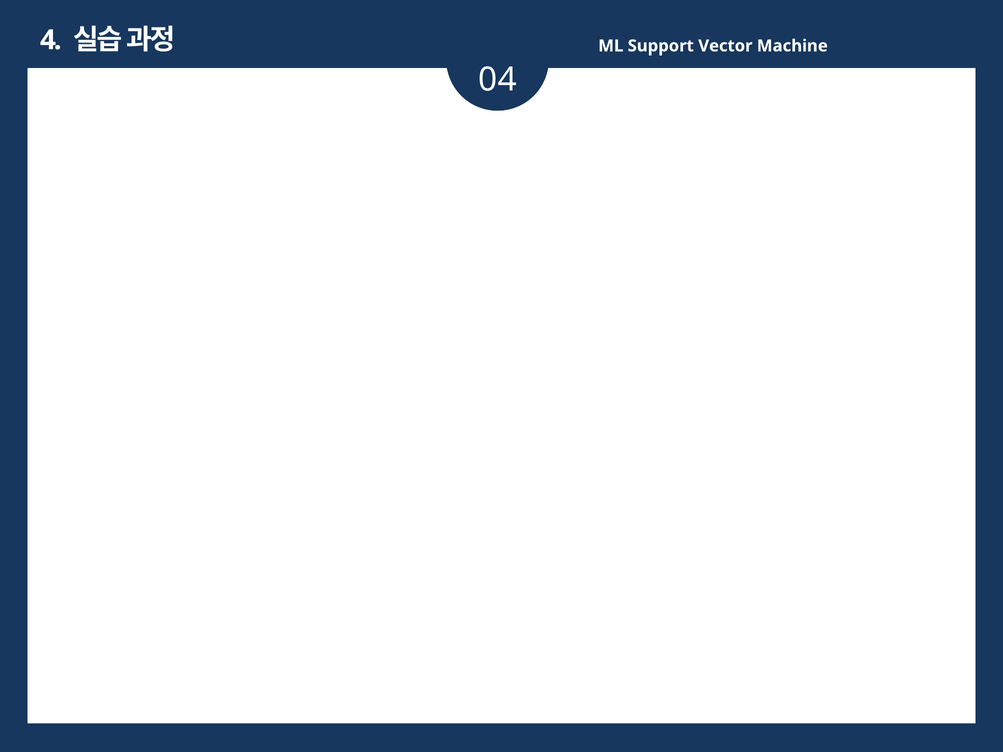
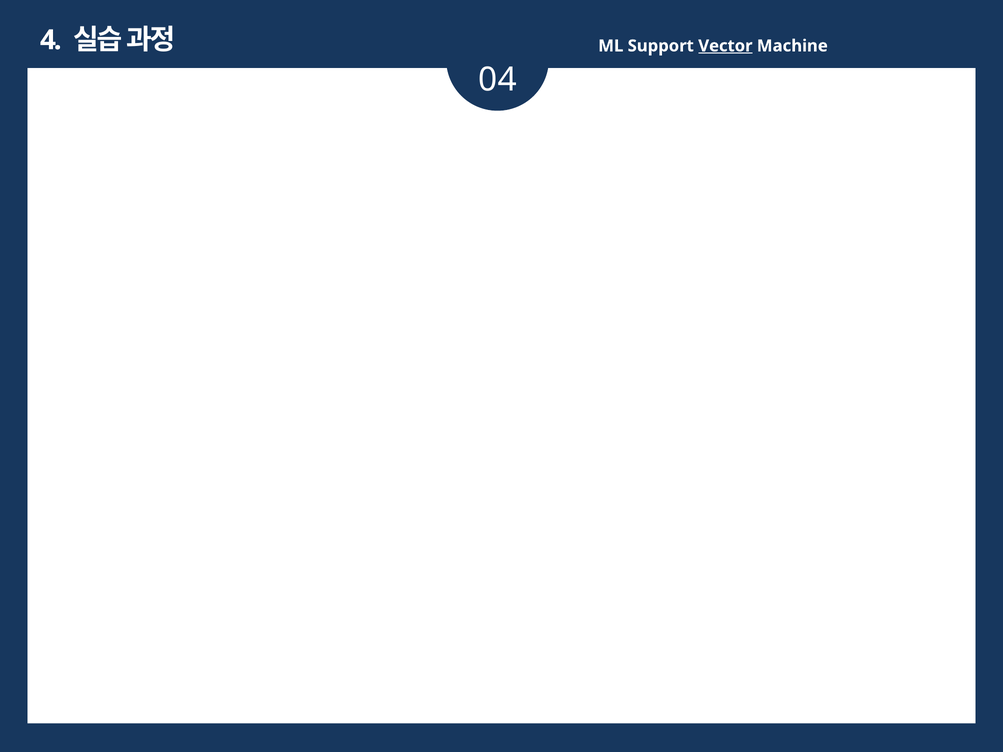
Vector underline: none -> present (725, 46)
